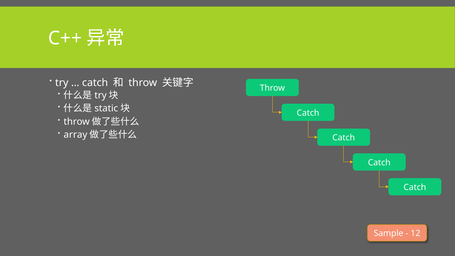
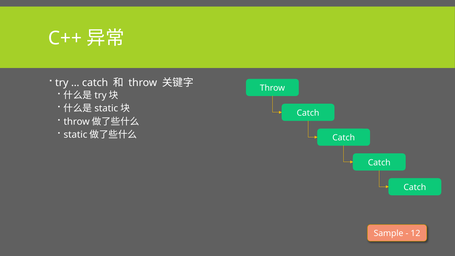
array: array -> static (76, 135)
